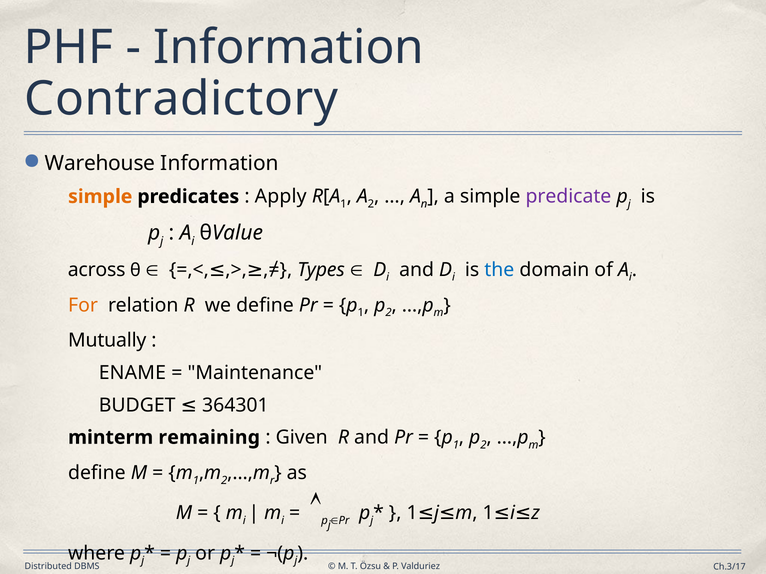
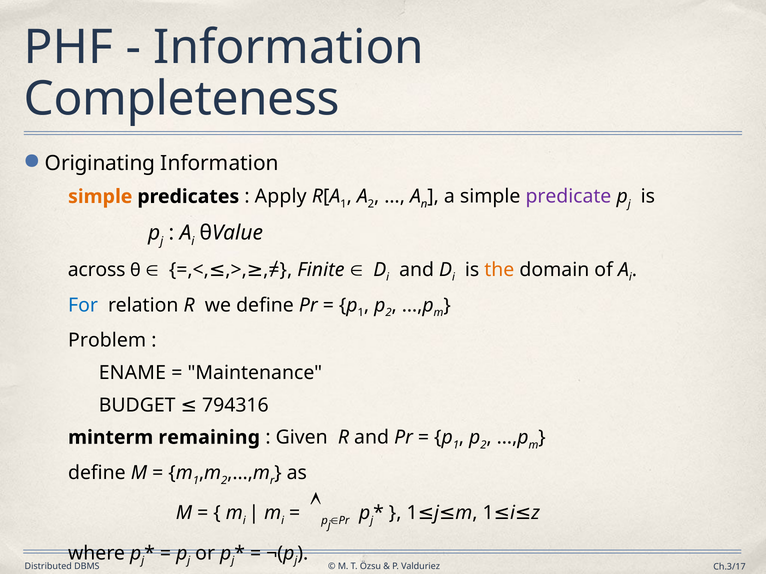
Contradictory: Contradictory -> Completeness (182, 99)
Warehouse: Warehouse -> Originating (100, 164)
Types: Types -> Finite (321, 270)
the colour: blue -> orange (499, 270)
For colour: orange -> blue (83, 305)
Mutually: Mutually -> Problem (107, 341)
364301: 364301 -> 794316 (235, 405)
